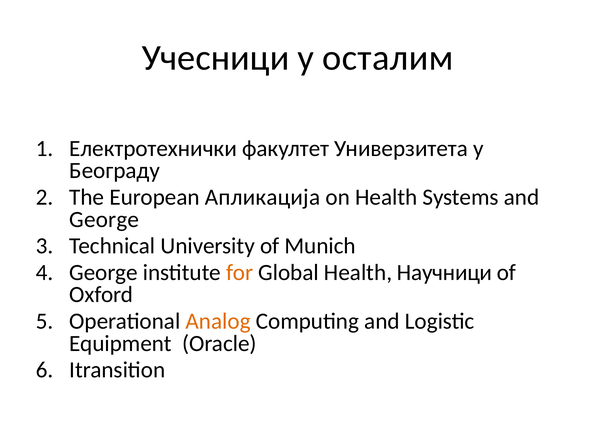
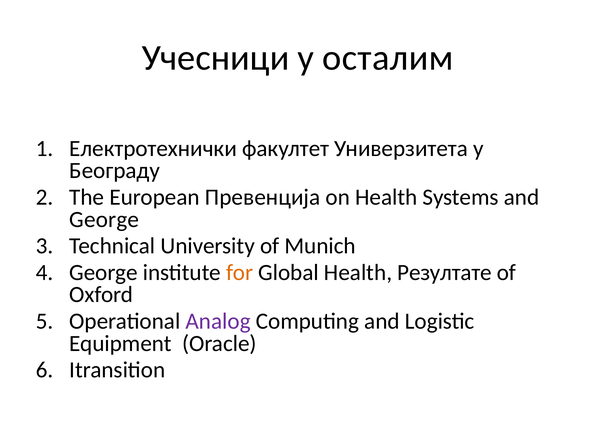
Апликација: Апликација -> Превенција (263, 197)
Научници: Научници -> Резултате (445, 272)
Analog colour: orange -> purple (218, 321)
